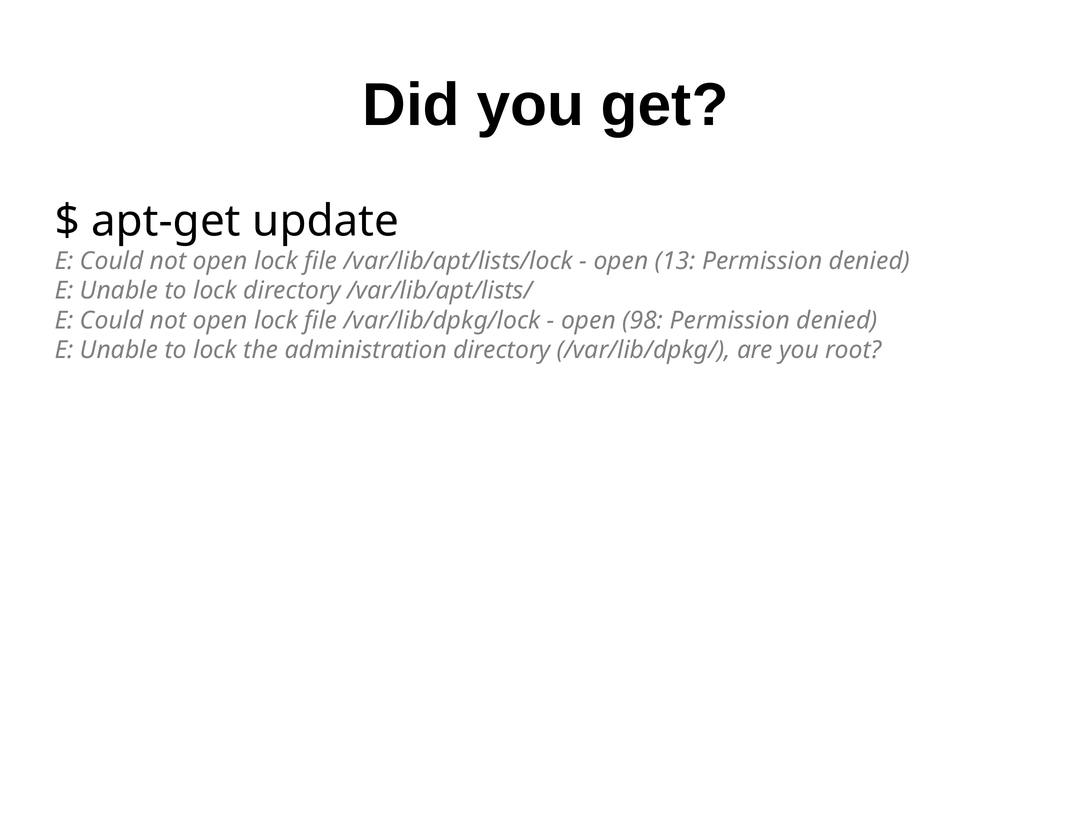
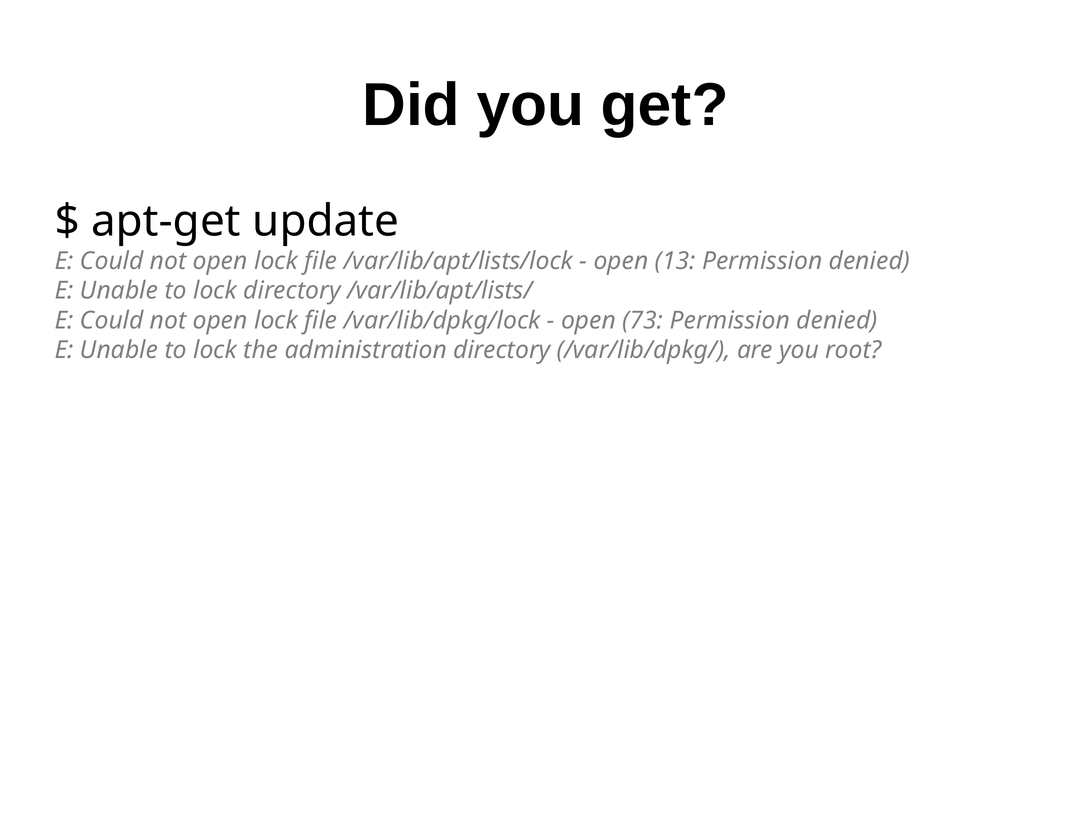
98: 98 -> 73 (643, 320)
